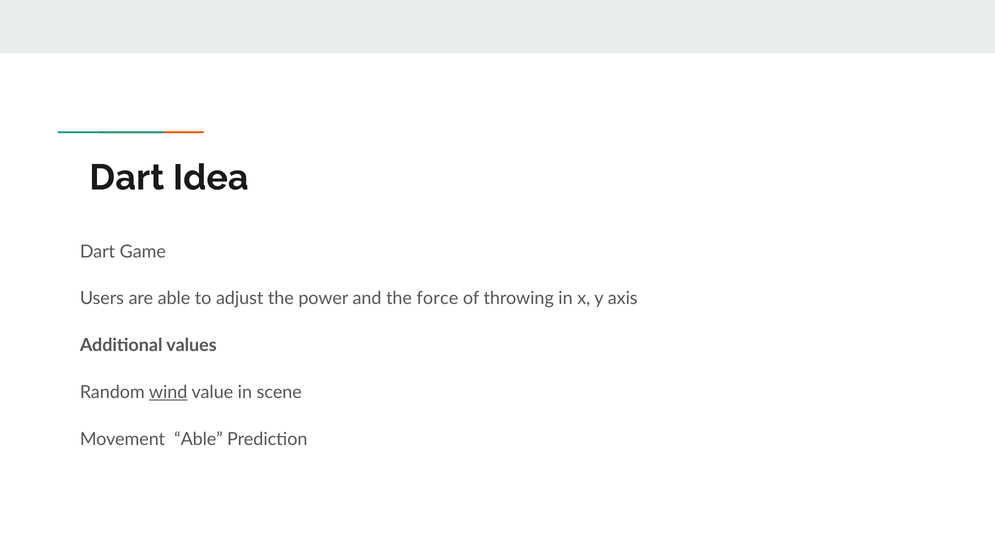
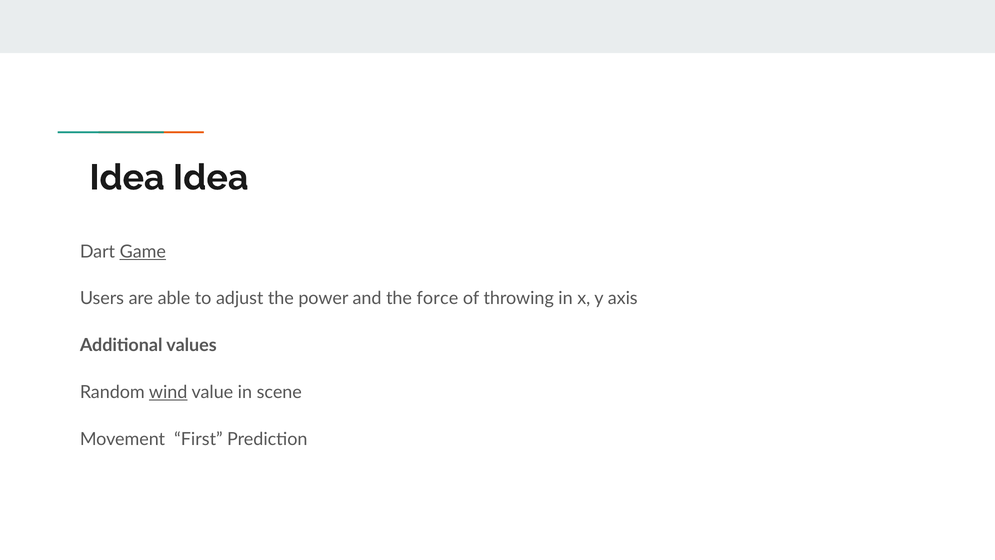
Dart: Dart -> Idea (127, 178)
Game underline: none -> present (143, 251)
Movement Able: Able -> First (198, 439)
